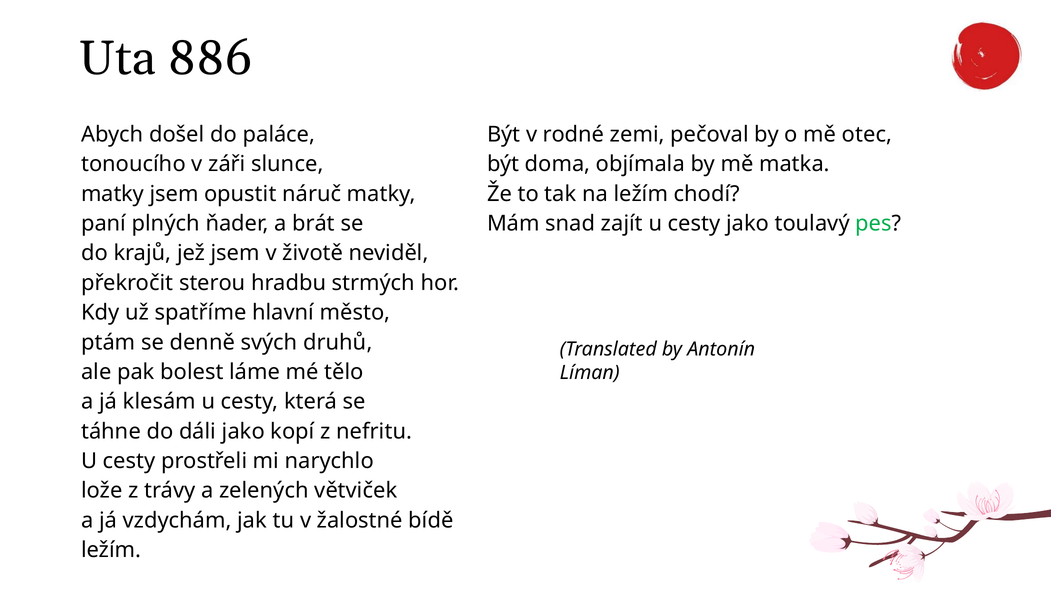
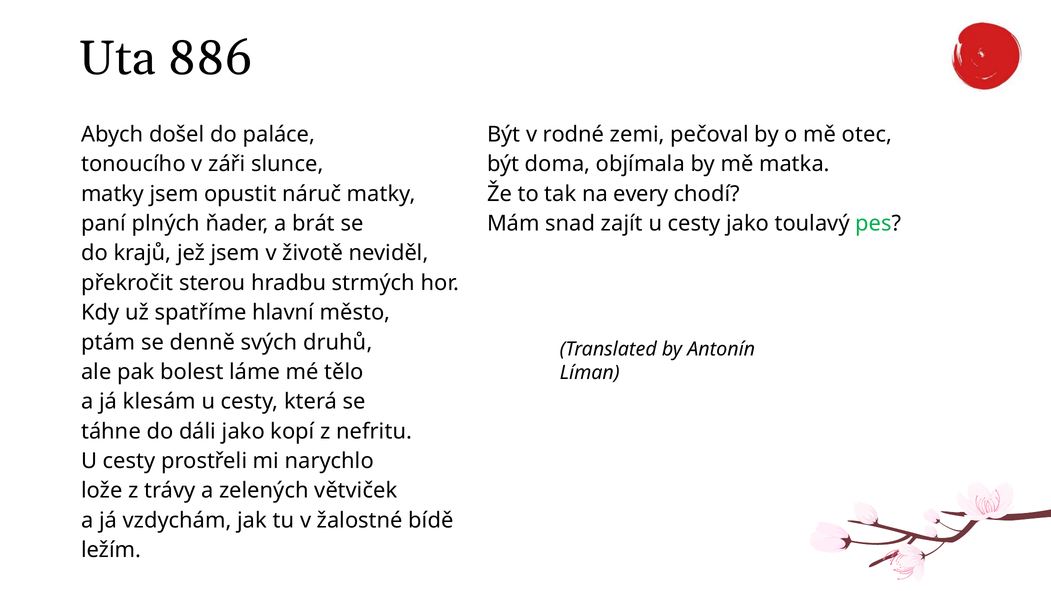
na ležím: ležím -> every (641, 194)
